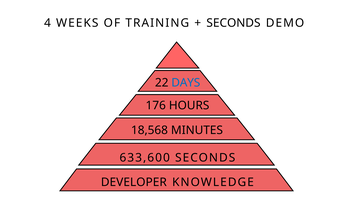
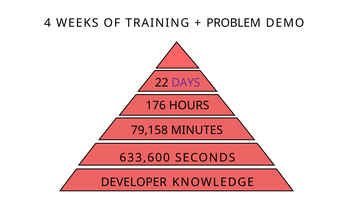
SECONDS: SECONDS -> PROBLEM (234, 23)
DAYS colour: blue -> purple (186, 83)
18,568: 18,568 -> 79,158 (149, 130)
